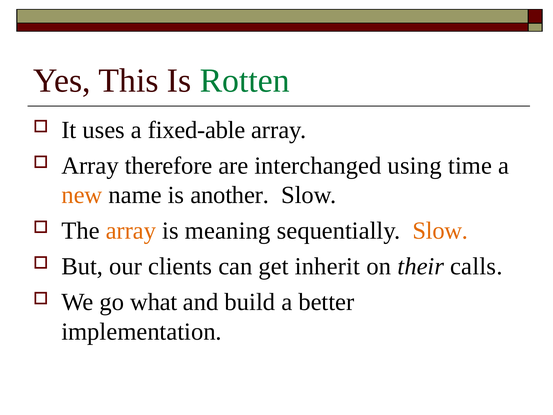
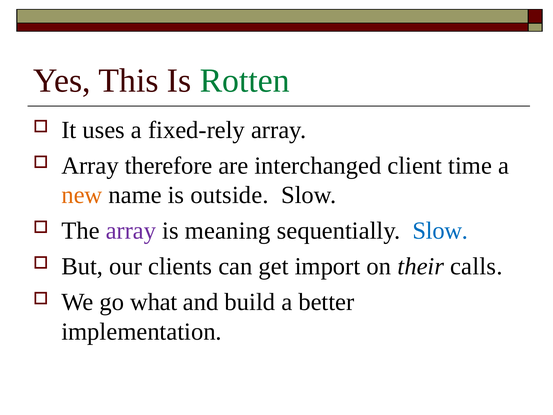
fixed-able: fixed-able -> fixed-rely (196, 130)
using: using -> client (415, 166)
another: another -> outside (230, 195)
array colour: orange -> purple (131, 231)
Slow colour: orange -> blue (440, 231)
inherit: inherit -> import (328, 266)
